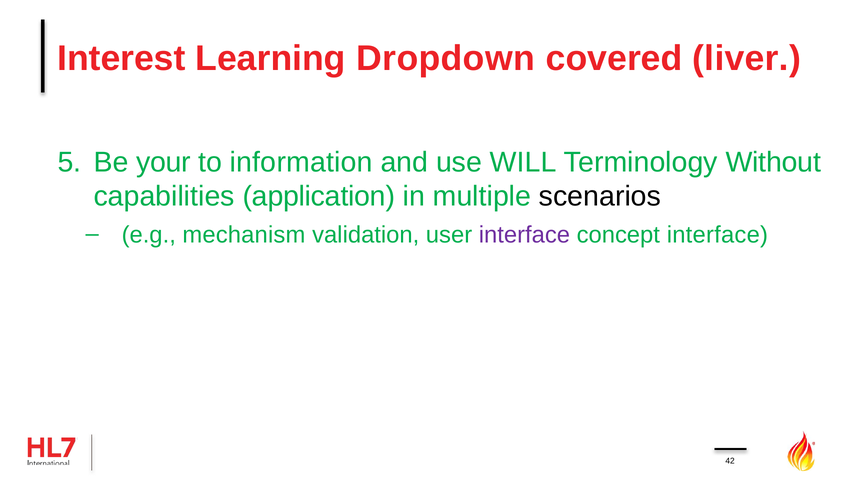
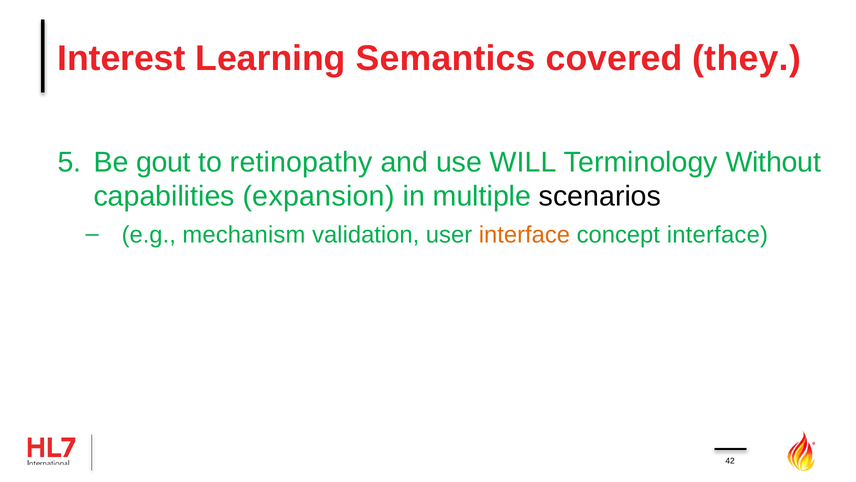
Dropdown: Dropdown -> Semantics (446, 58)
liver: liver -> they (747, 58)
your: your -> gout (164, 162)
information: information -> retinopathy (301, 162)
application: application -> expansion (319, 196)
interface colour: purple -> orange (524, 235)
